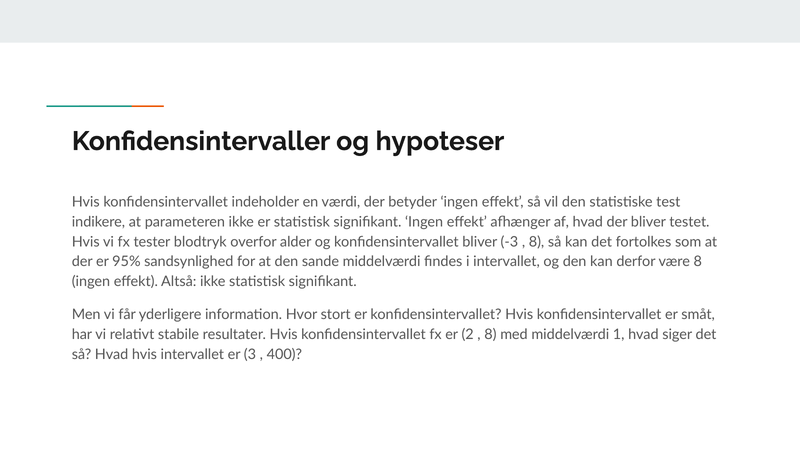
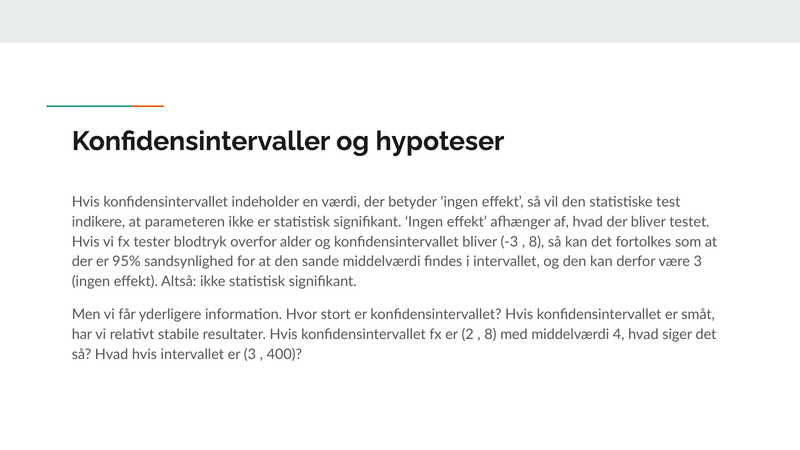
være 8: 8 -> 3 (698, 262)
1: 1 -> 4 (619, 334)
